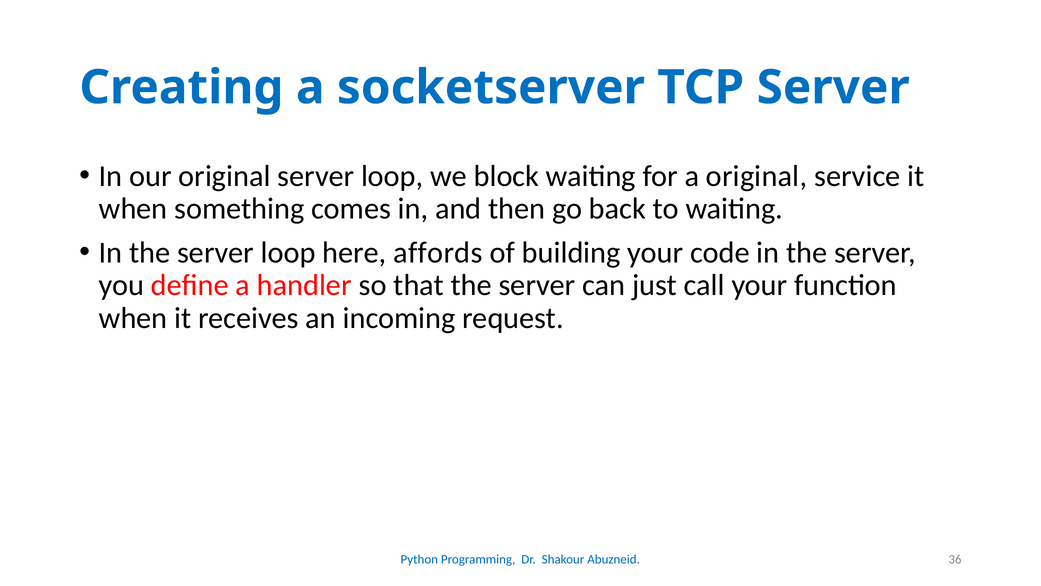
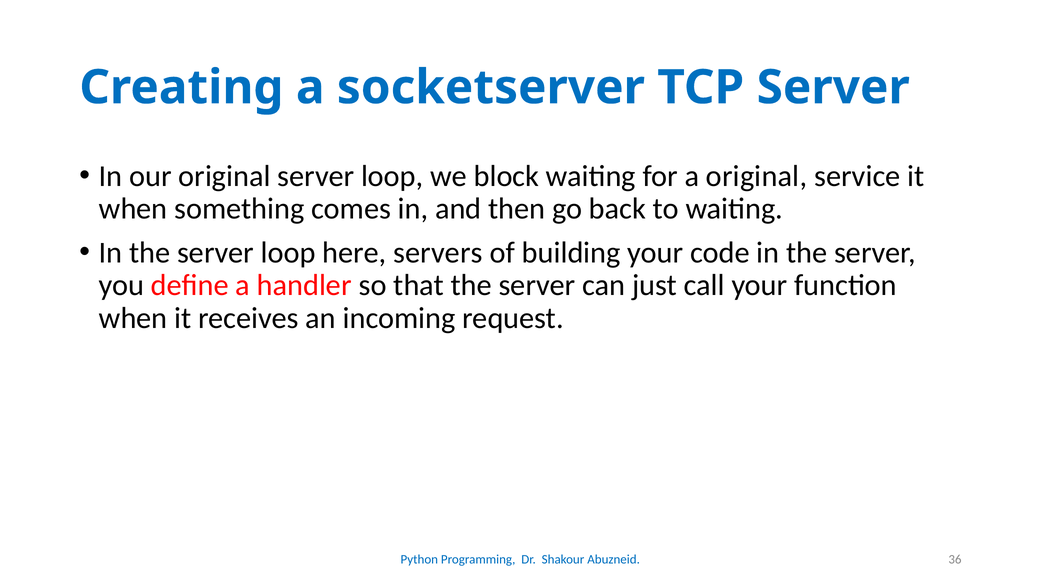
affords: affords -> servers (438, 252)
